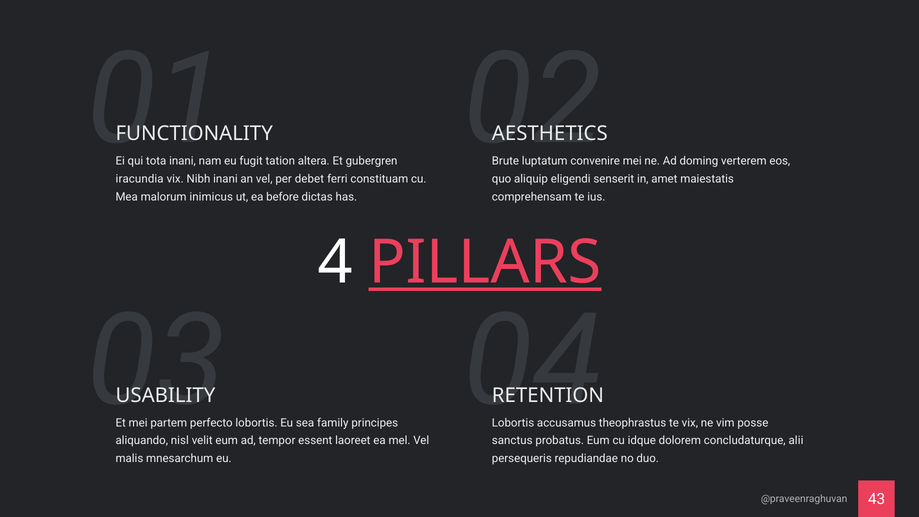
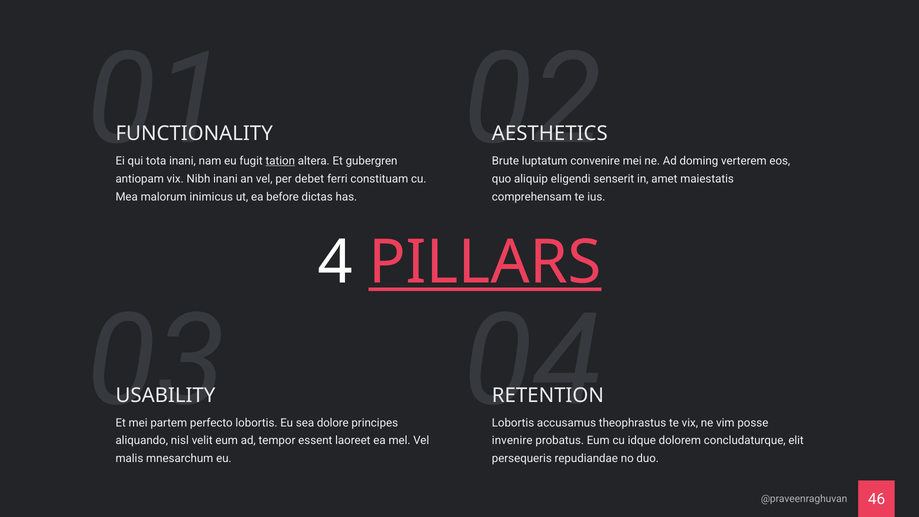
tation underline: none -> present (280, 161)
iracundia: iracundia -> antiopam (140, 179)
family: family -> dolore (333, 423)
sanctus: sanctus -> invenire (512, 441)
alii: alii -> elit (796, 441)
43: 43 -> 46 (877, 499)
